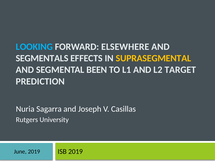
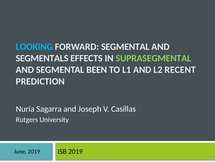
FORWARD ELSEWHERE: ELSEWHERE -> SEGMENTAL (125, 47)
SUPRASEGMENTAL colour: yellow -> light green (153, 58)
TARGET: TARGET -> RECENT (180, 70)
